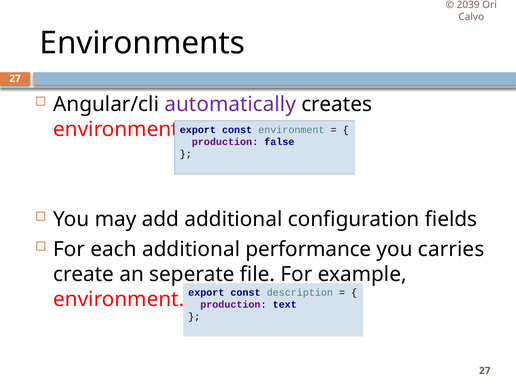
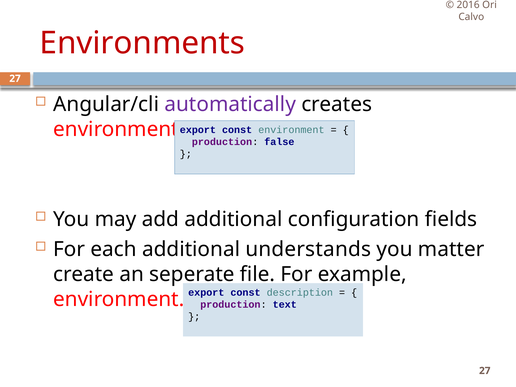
2039: 2039 -> 2016 (468, 5)
Environments colour: black -> red (142, 43)
performance: performance -> understands (308, 249)
carries: carries -> matter (451, 249)
